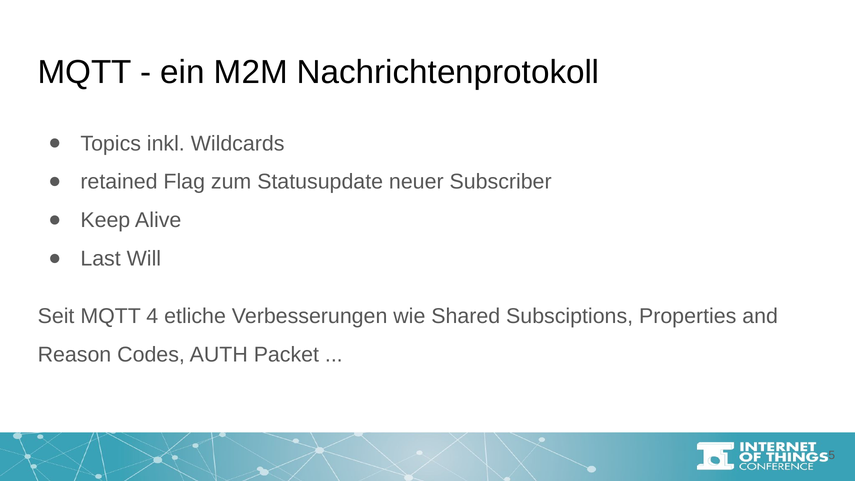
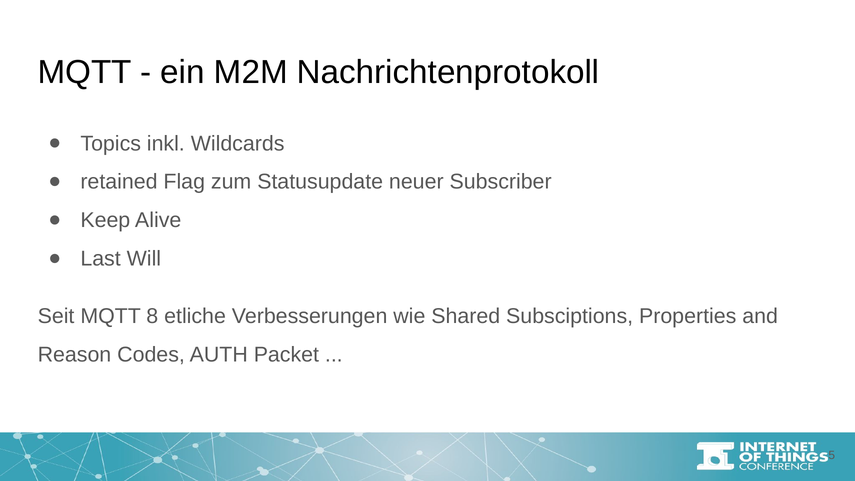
4: 4 -> 8 (152, 316)
